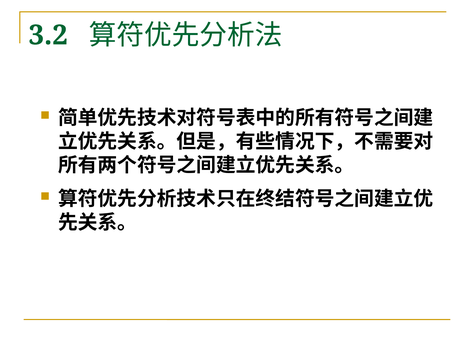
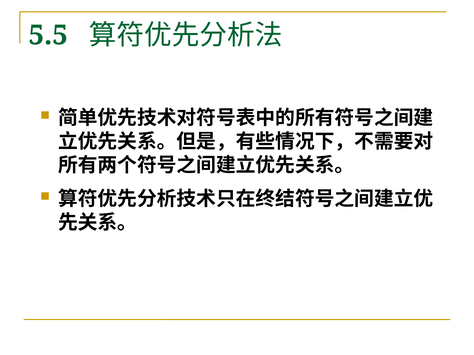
3.2: 3.2 -> 5.5 (48, 35)
